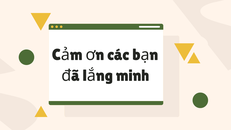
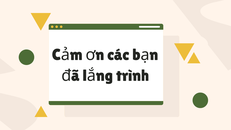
minh: minh -> trình (133, 76)
